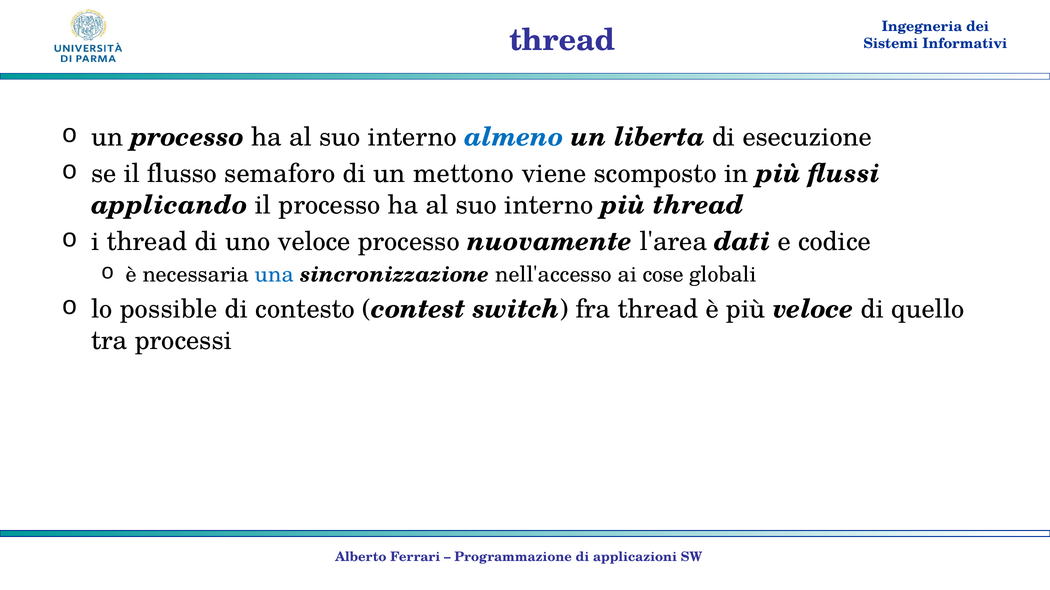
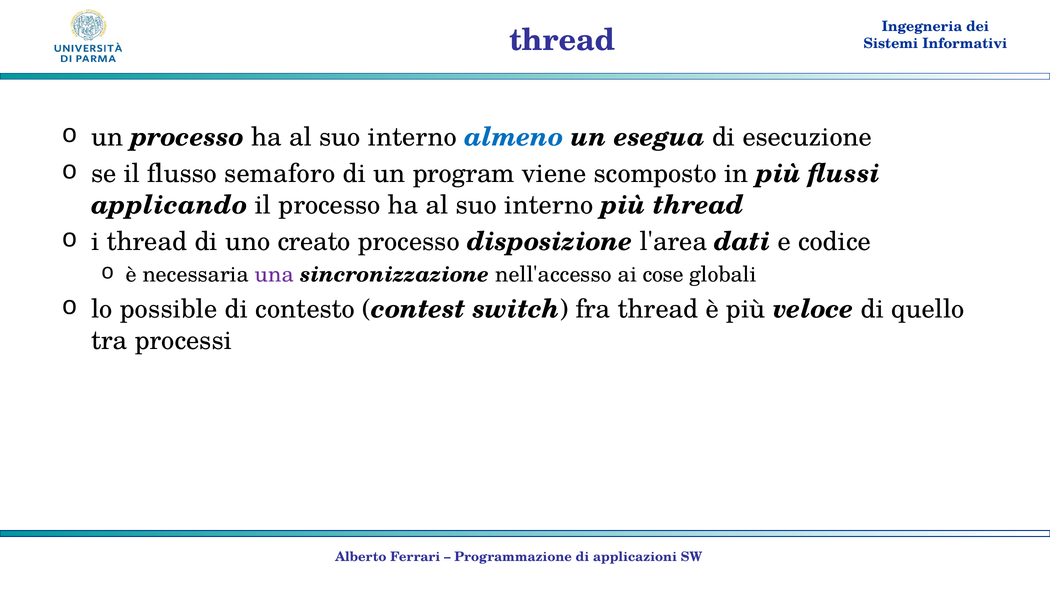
liberta: liberta -> esegua (660, 137)
mettono: mettono -> program (464, 174)
uno veloce: veloce -> creato (314, 242)
nuovamente: nuovamente -> disposizione (550, 242)
una colour: blue -> purple (274, 275)
